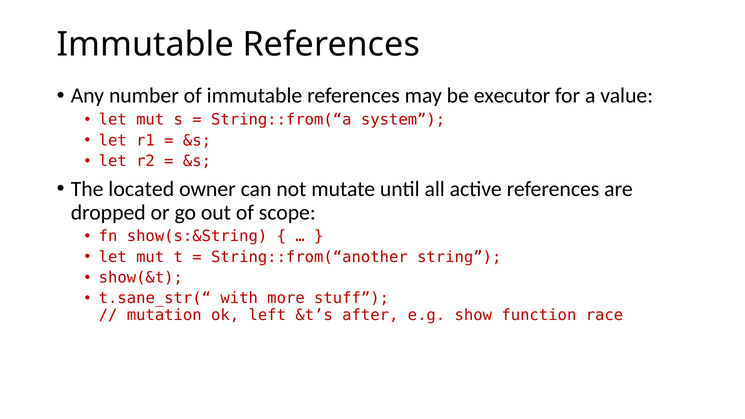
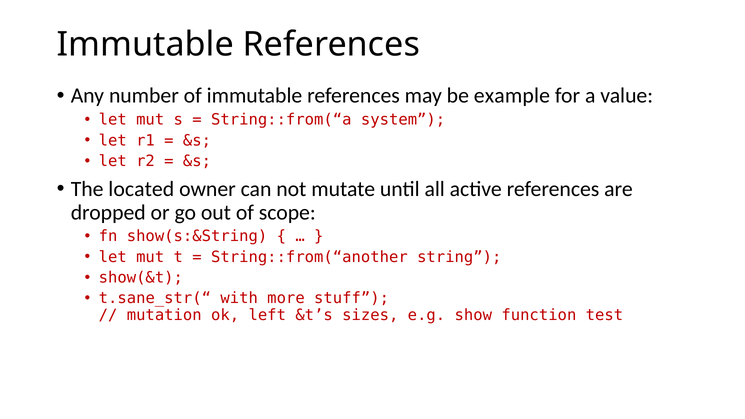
executor: executor -> example (512, 96)
after: after -> sizes (370, 315)
race: race -> test (604, 315)
